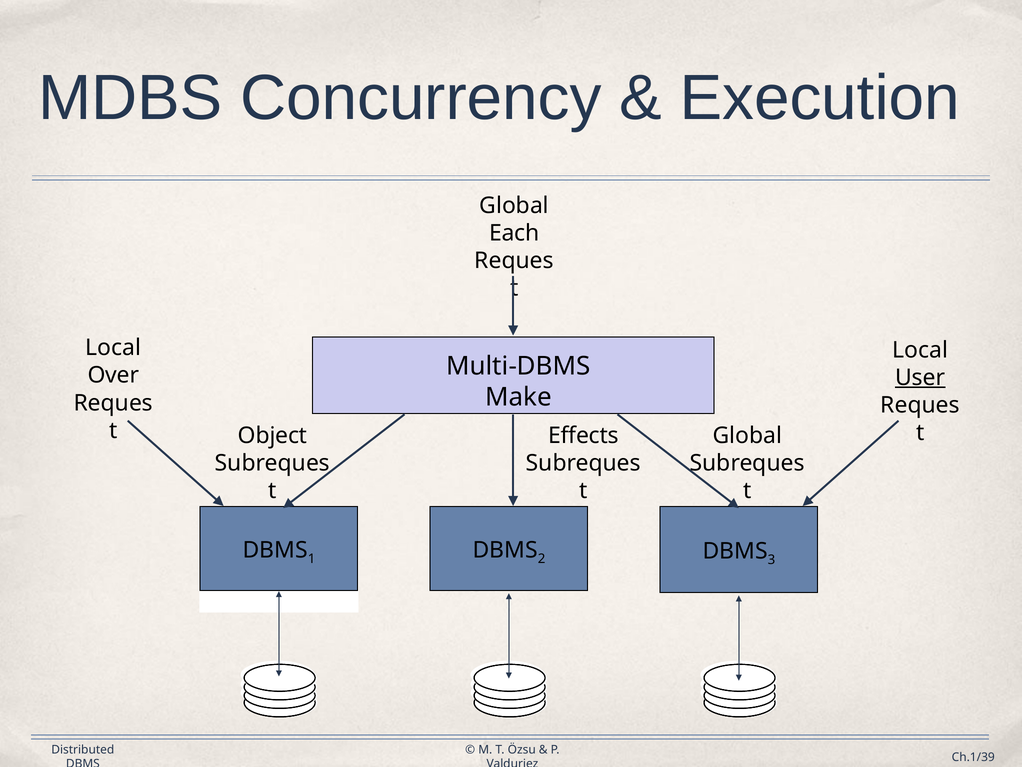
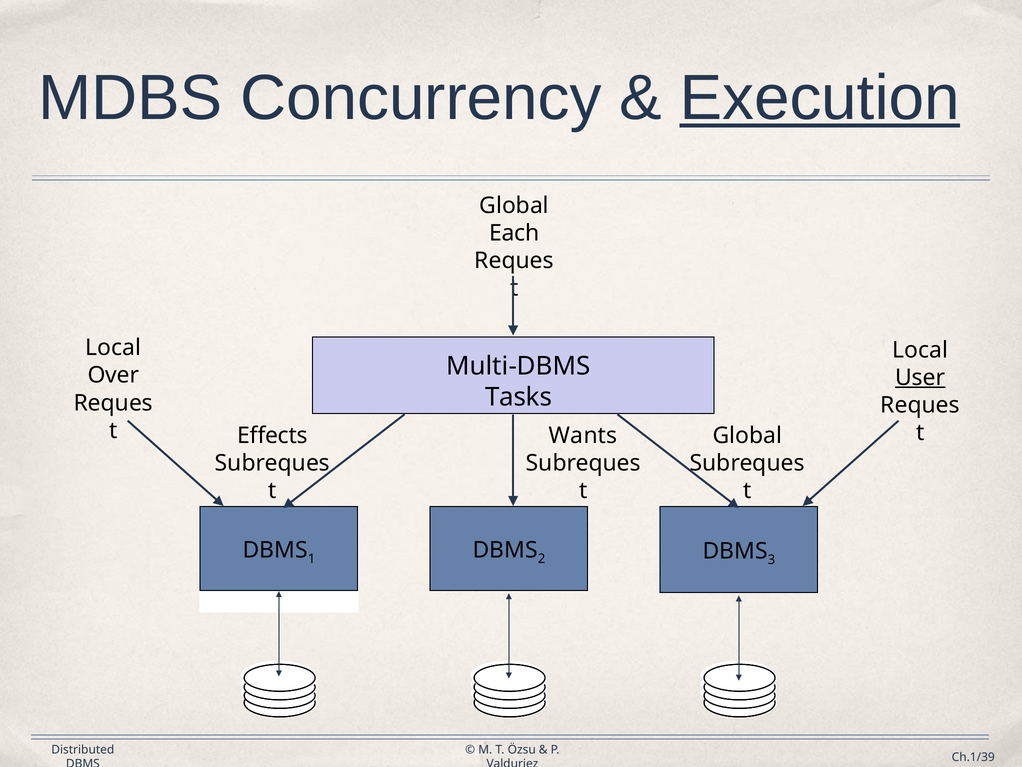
Execution underline: none -> present (820, 98)
Make: Make -> Tasks (519, 397)
Object: Object -> Effects (273, 436)
Effects: Effects -> Wants (583, 436)
